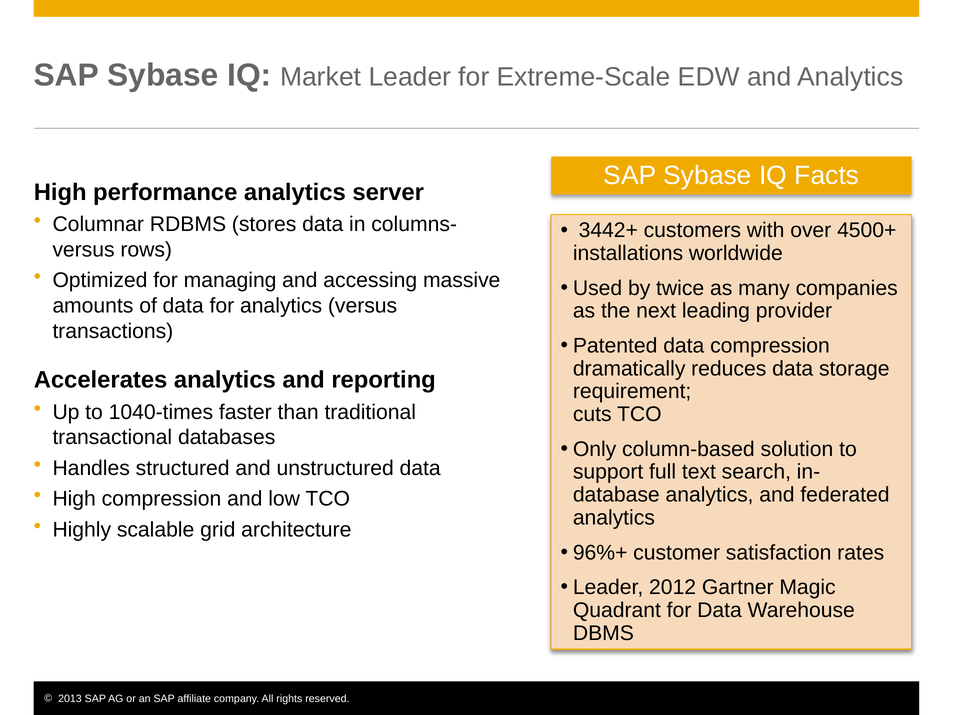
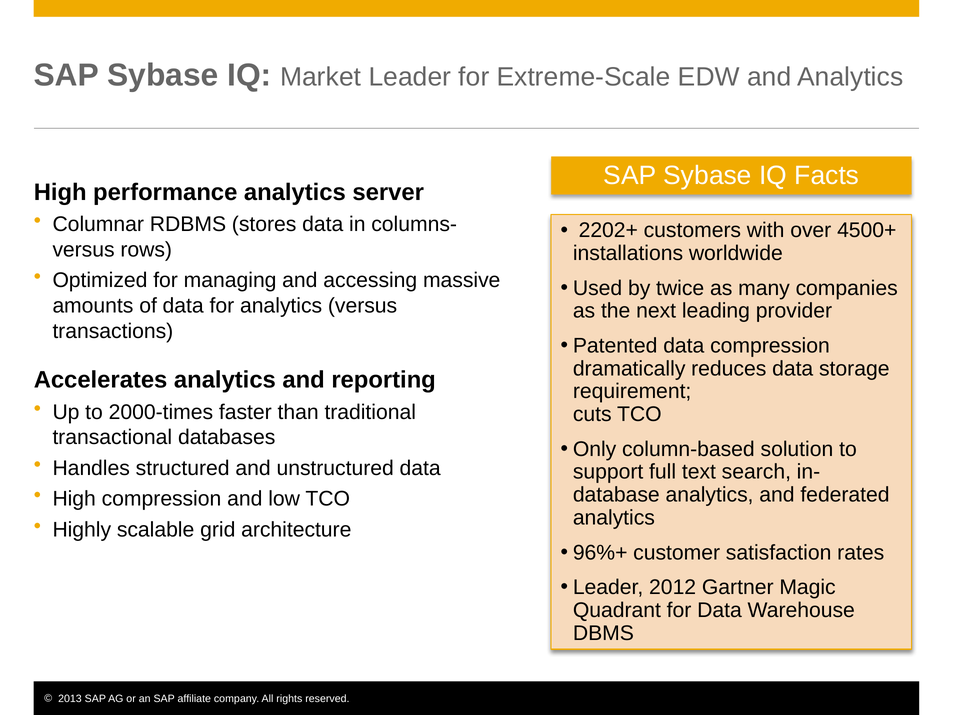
3442+: 3442+ -> 2202+ (608, 230)
1040-times: 1040-times -> 2000-times (161, 412)
